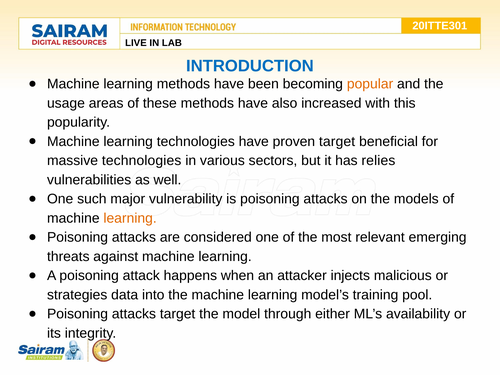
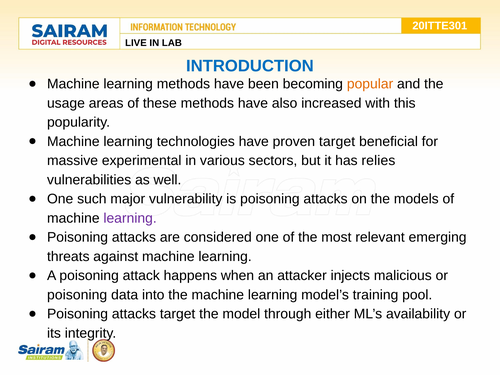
massive technologies: technologies -> experimental (142, 161)
learning colour: orange -> purple (130, 218)
strategies: strategies -> poisoning (77, 295)
